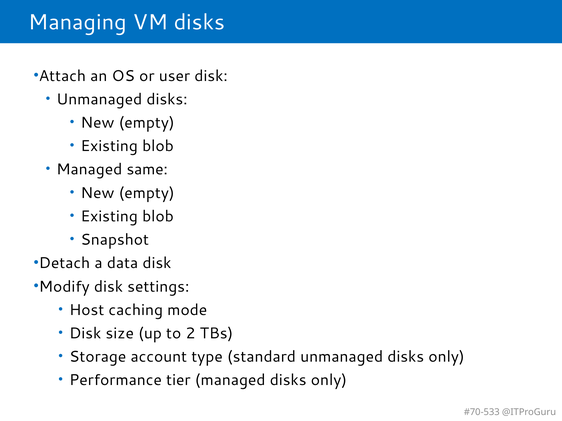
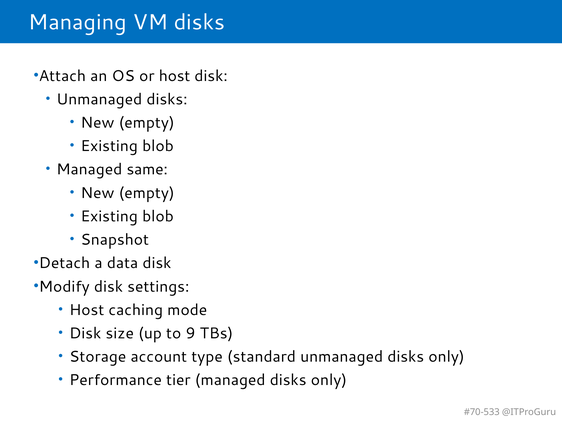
or user: user -> host (175, 76)
2: 2 -> 9 (190, 334)
